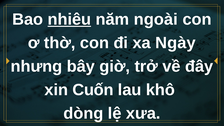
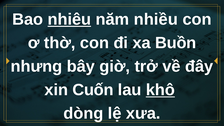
ngoài: ngoài -> nhiều (156, 19)
Ngày: Ngày -> Buồn (176, 43)
khô underline: none -> present (160, 90)
